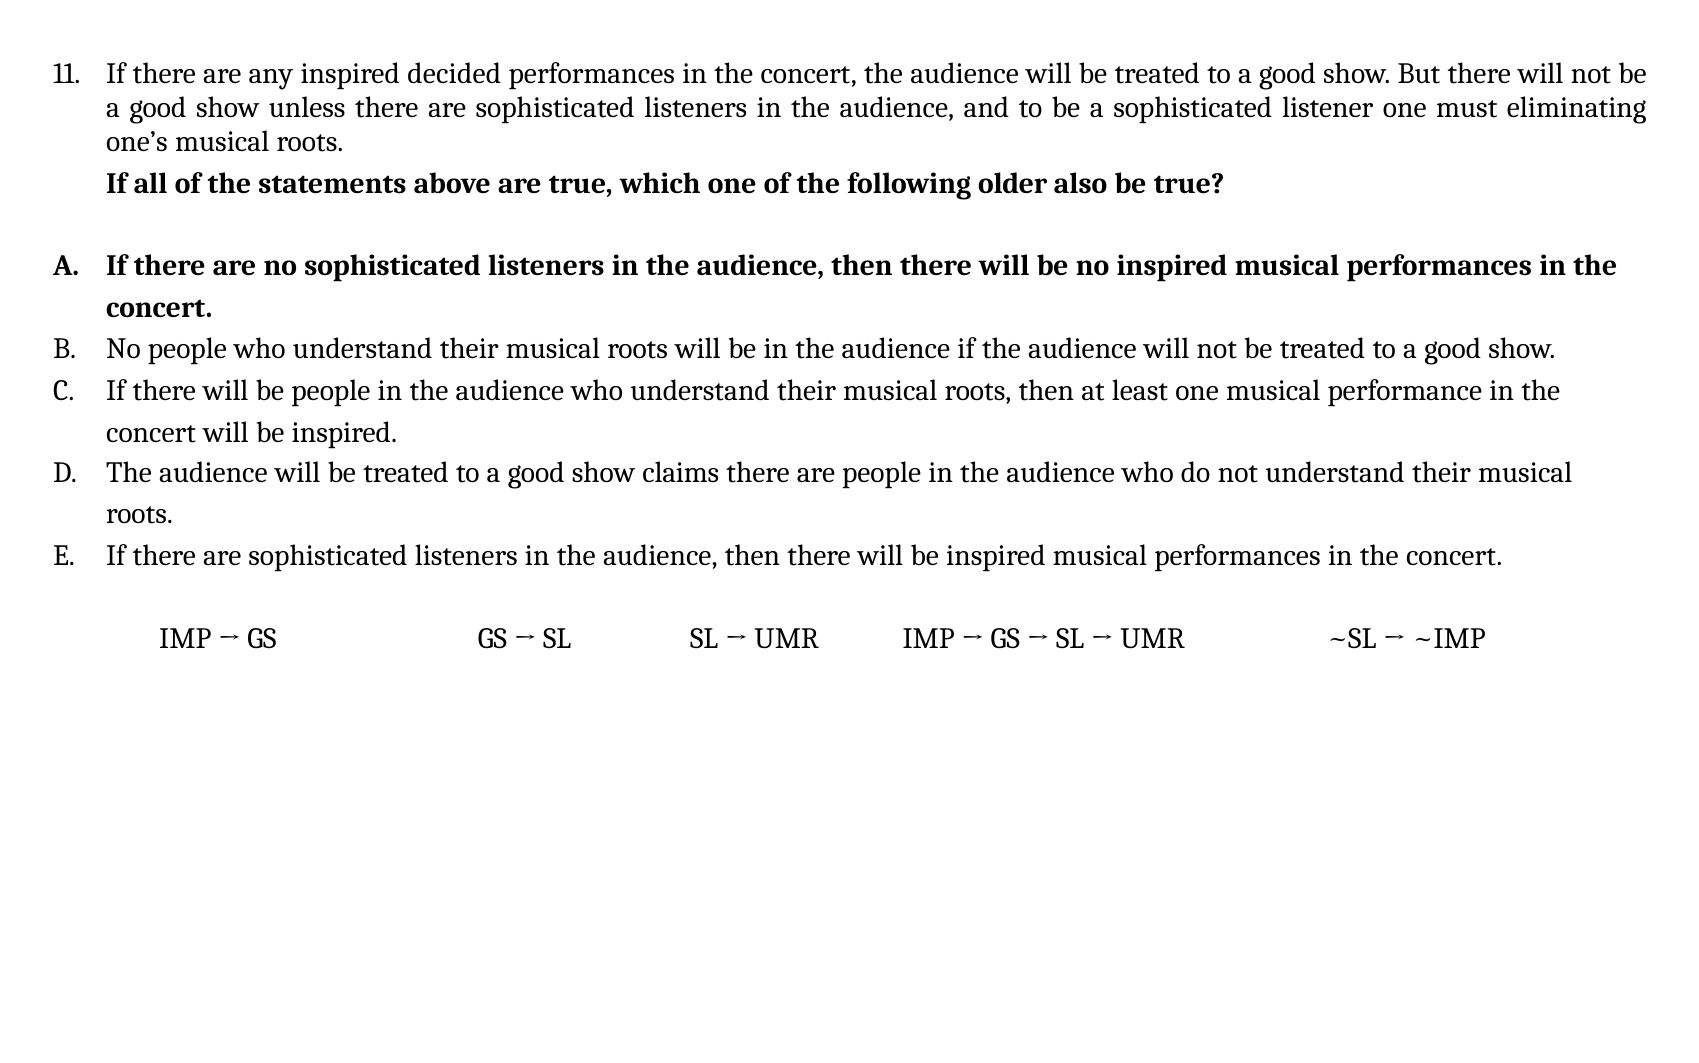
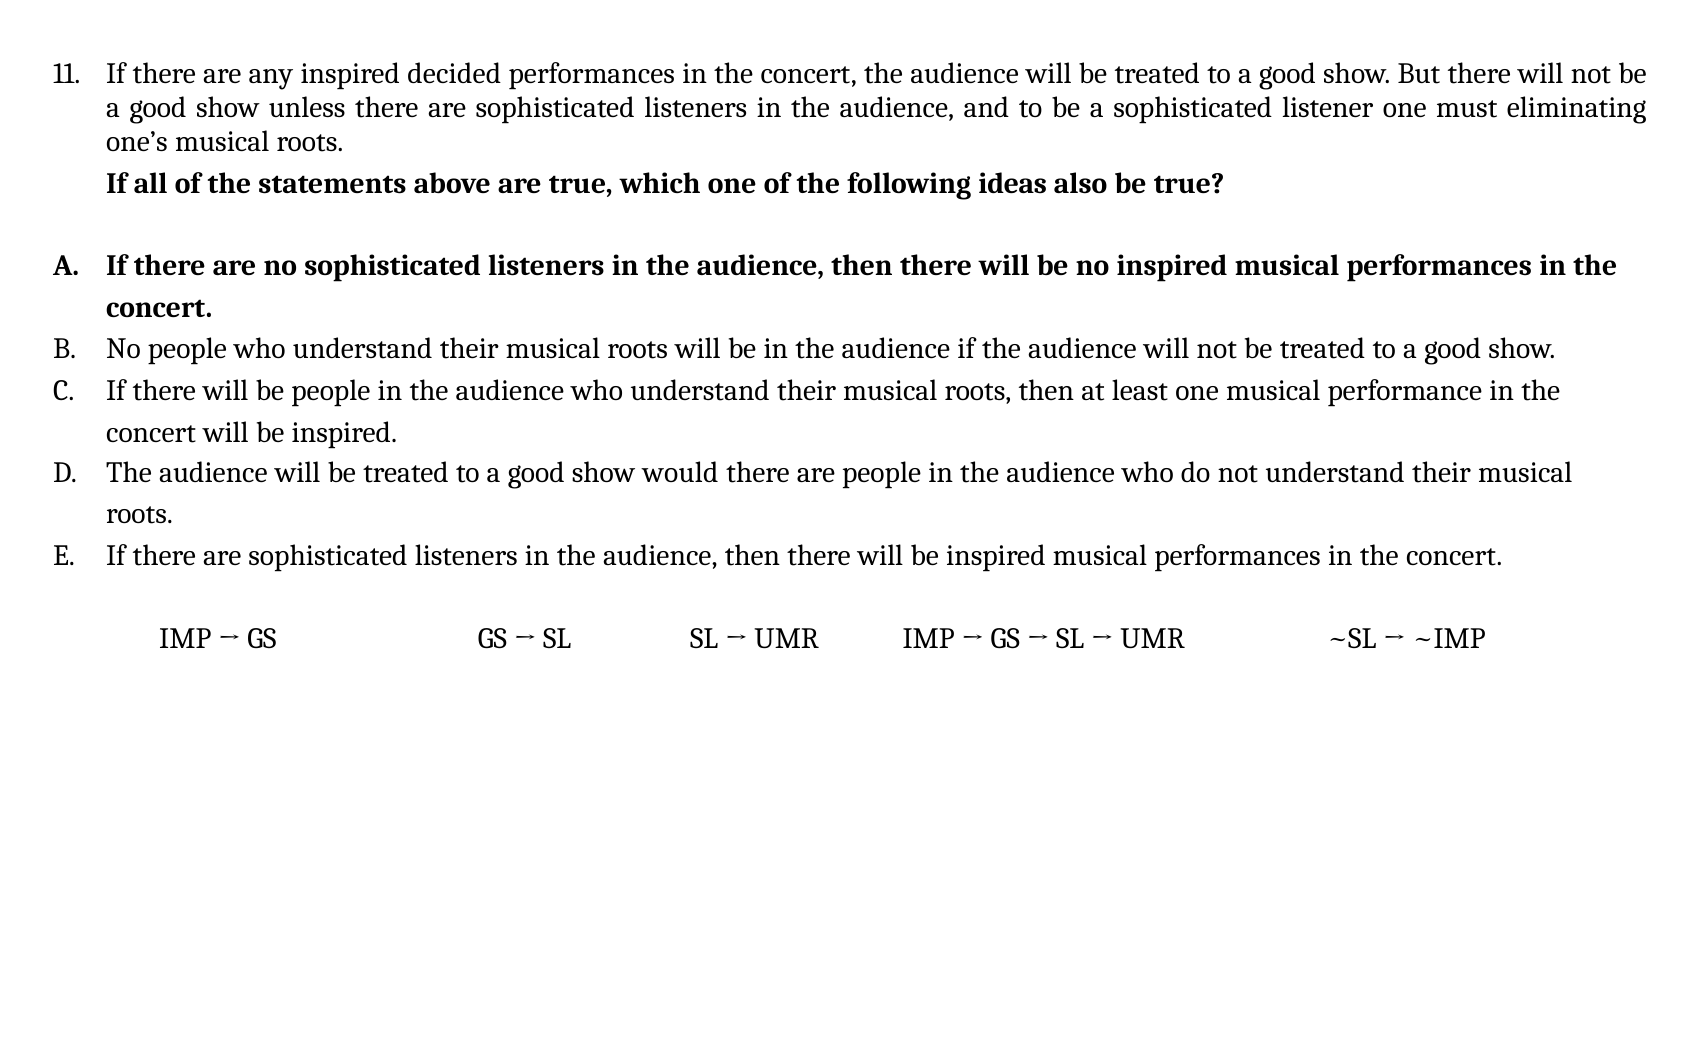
older: older -> ideas (1013, 184)
claims: claims -> would (681, 472)
